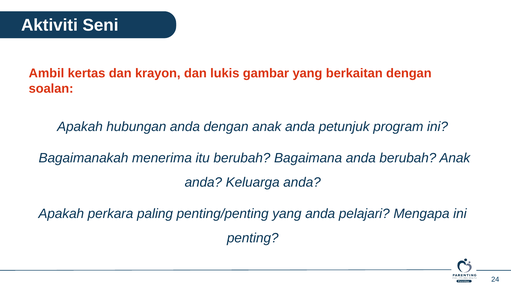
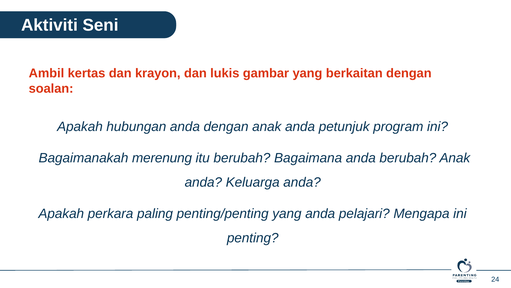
menerima: menerima -> merenung (162, 158)
